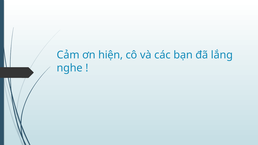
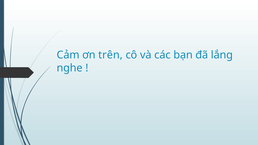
hiện: hiện -> trên (111, 55)
